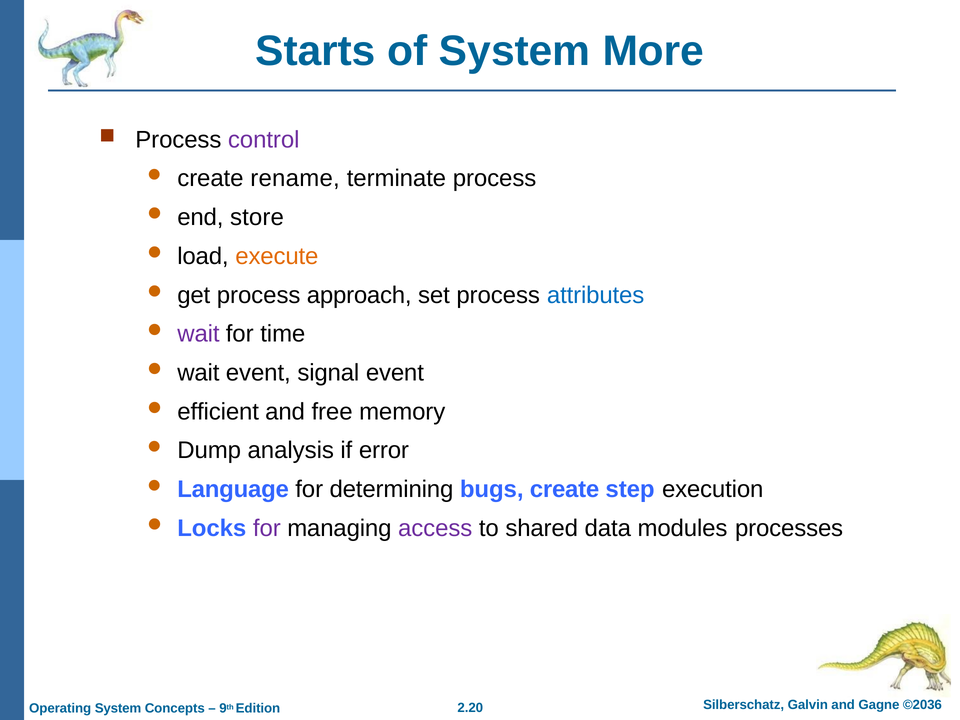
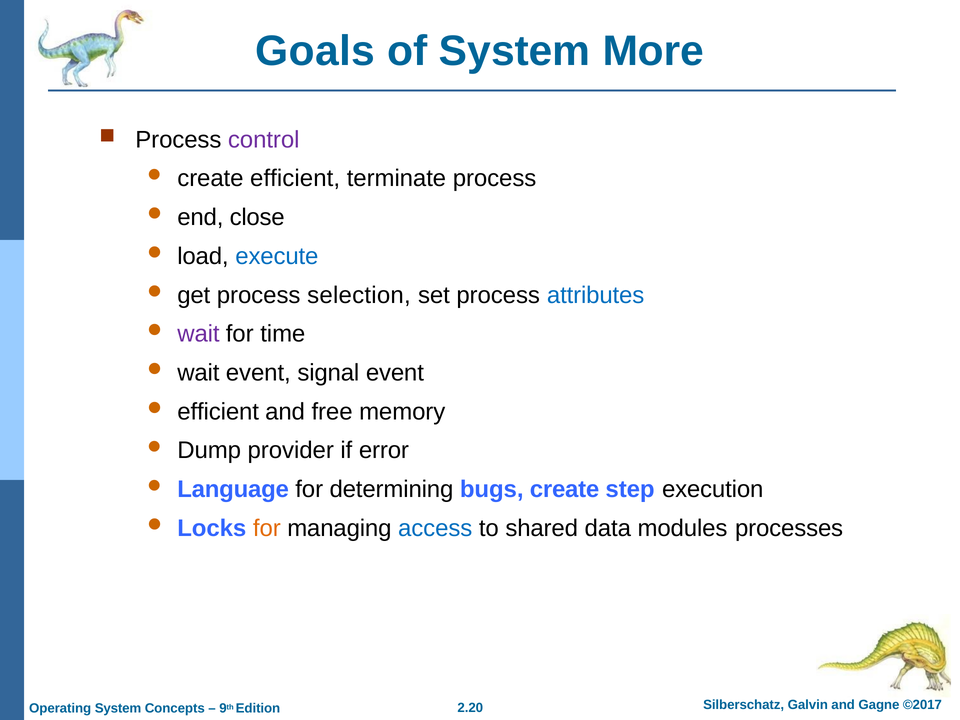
Starts: Starts -> Goals (315, 51)
create rename: rename -> efficient (295, 179)
store: store -> close (257, 217)
execute colour: orange -> blue (277, 256)
approach: approach -> selection (359, 295)
analysis: analysis -> provider (291, 451)
for colour: purple -> orange (267, 528)
access colour: purple -> blue (435, 528)
©2036: ©2036 -> ©2017 (922, 705)
